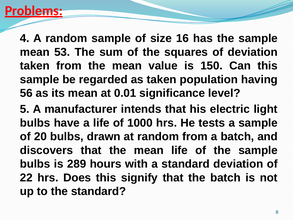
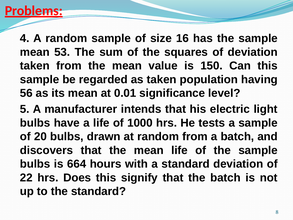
289: 289 -> 664 (77, 164)
